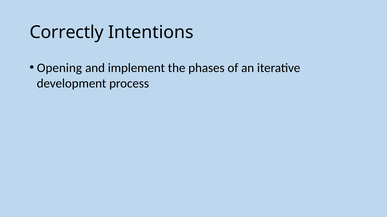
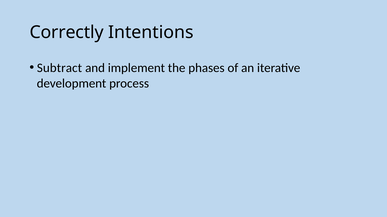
Opening: Opening -> Subtract (59, 68)
